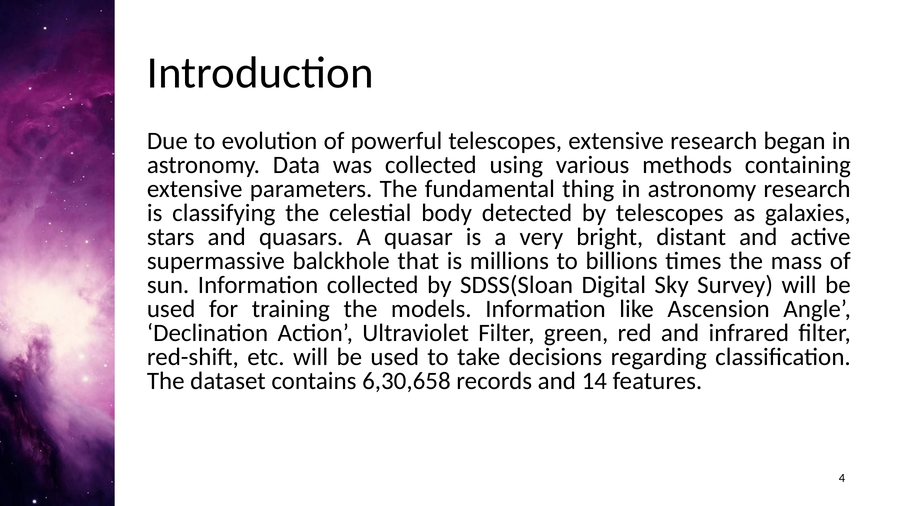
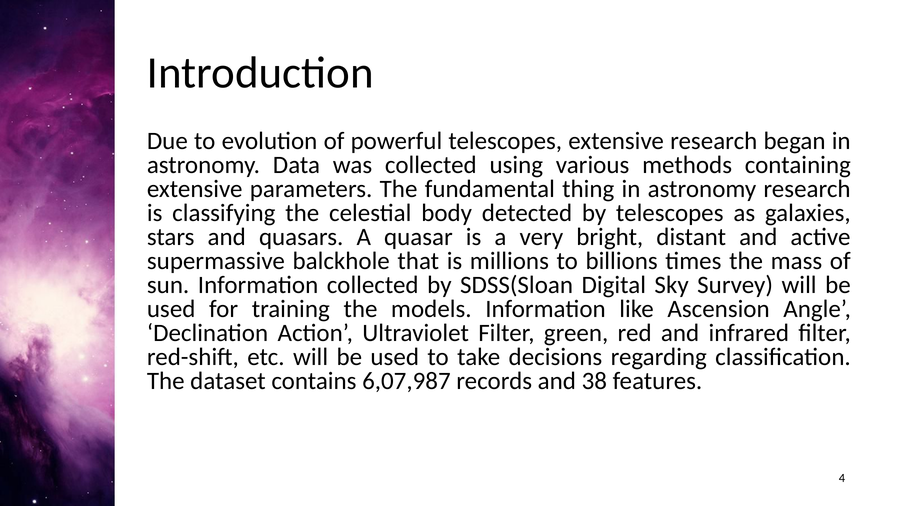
6,30,658: 6,30,658 -> 6,07,987 (406, 381)
14: 14 -> 38 (594, 381)
